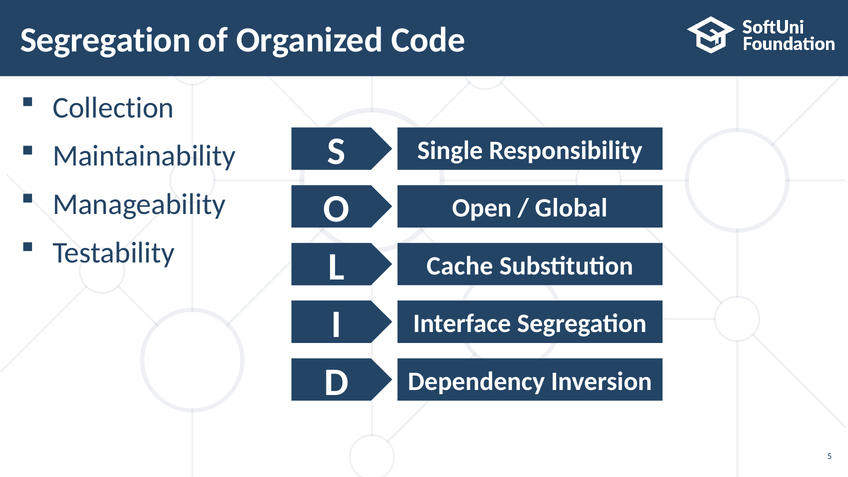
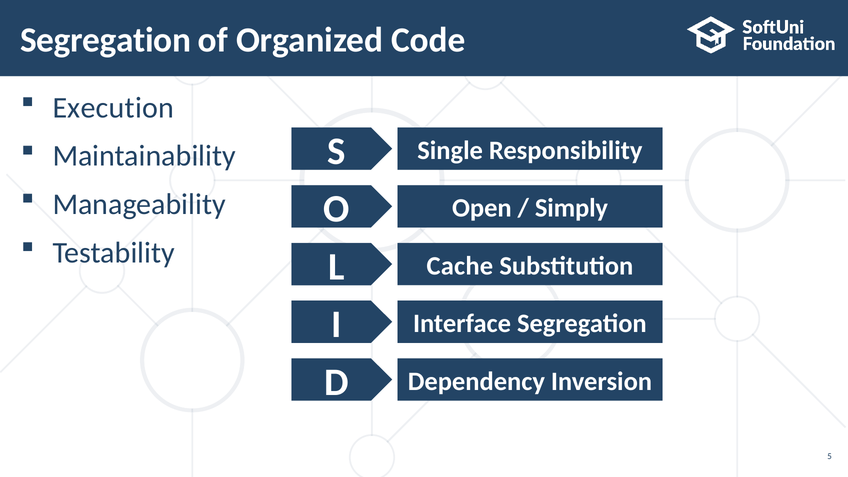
Collection: Collection -> Execution (113, 108)
Global: Global -> Simply (572, 208)
